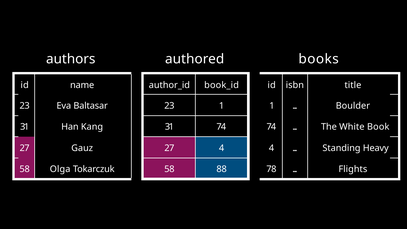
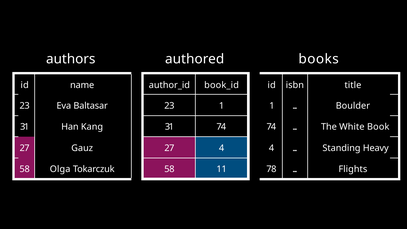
88: 88 -> 11 (222, 169)
